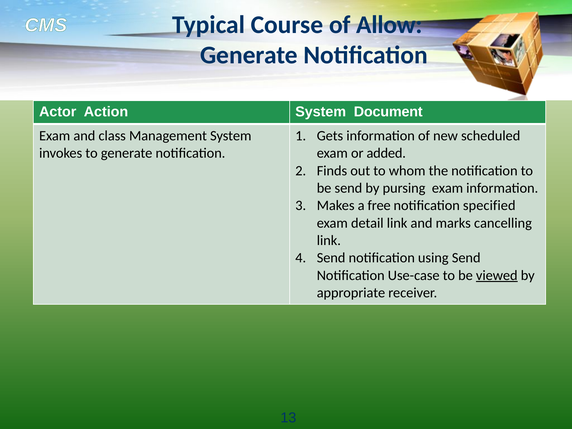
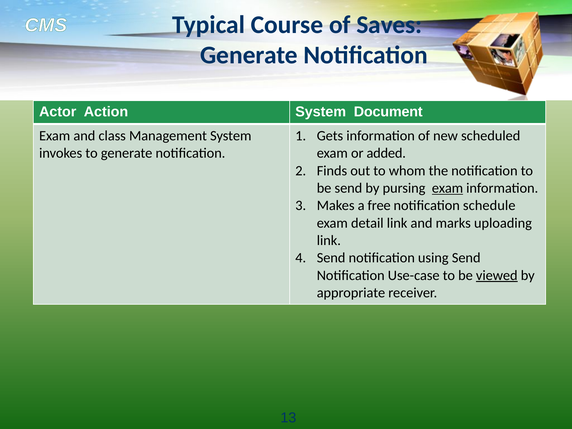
Allow: Allow -> Saves (389, 25)
exam underline: none -> present (448, 188)
specified: specified -> schedule (489, 206)
cancelling: cancelling -> uploading (503, 223)
